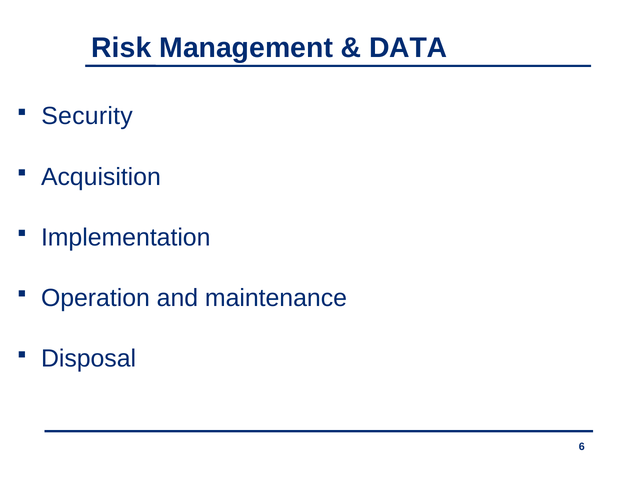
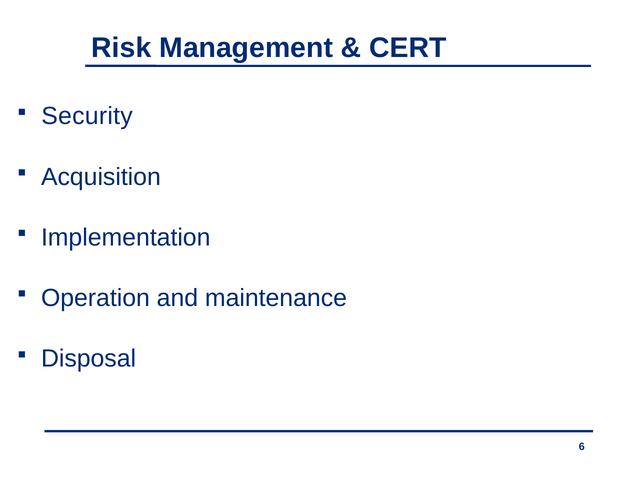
DATA: DATA -> CERT (408, 48)
